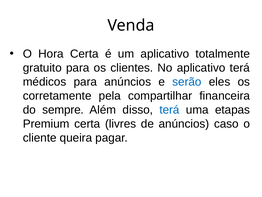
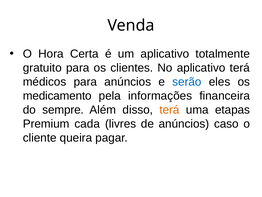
corretamente: corretamente -> medicamento (57, 96)
compartilhar: compartilhar -> informações (160, 96)
terá colour: blue -> orange (169, 110)
Premium certa: certa -> cada (87, 124)
